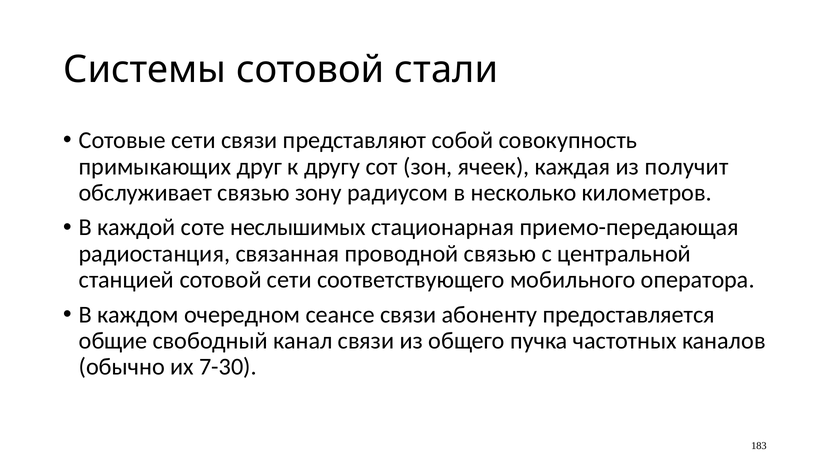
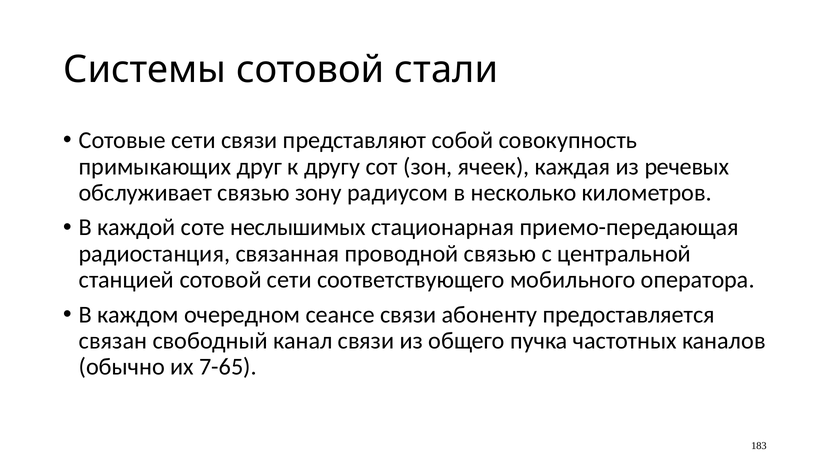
получит: получит -> речевых (687, 166)
общие: общие -> связан (113, 341)
7-30: 7-30 -> 7-65 (228, 367)
